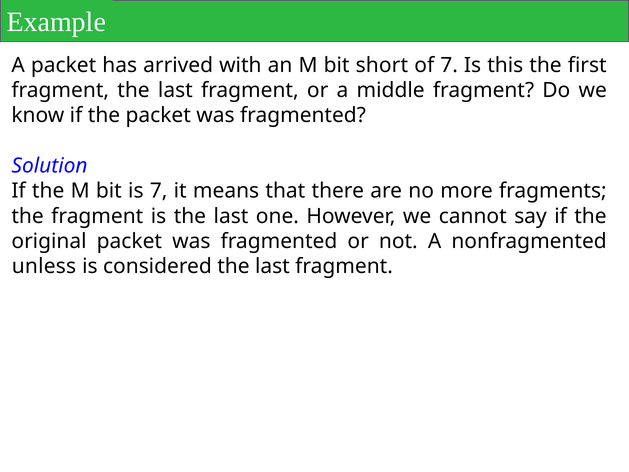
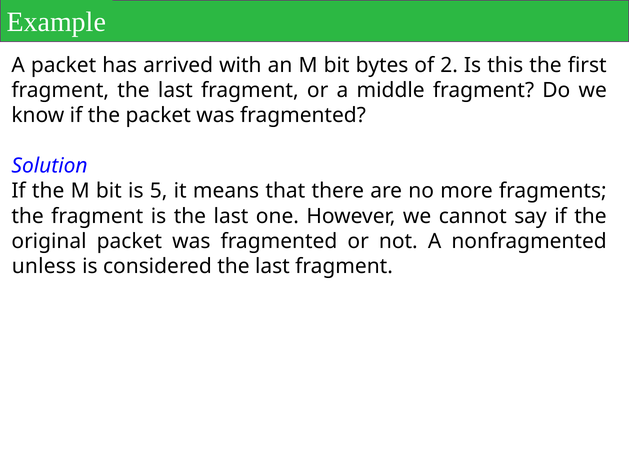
short: short -> bytes (382, 65)
of 7: 7 -> 2 (449, 65)
is 7: 7 -> 5 (159, 191)
